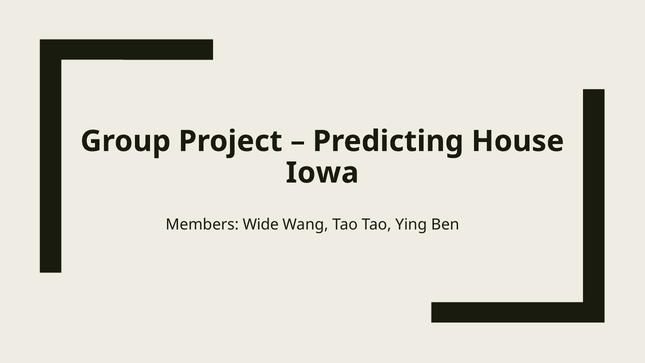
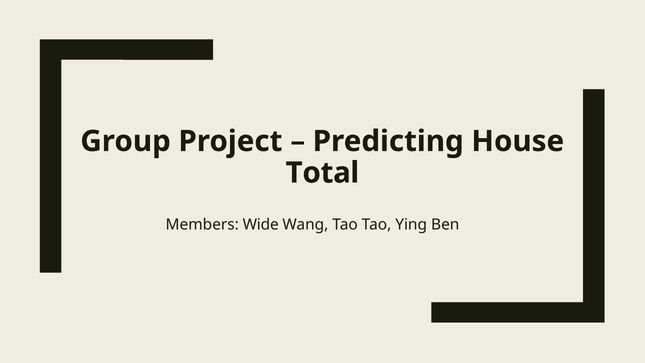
Iowa: Iowa -> Total (322, 173)
